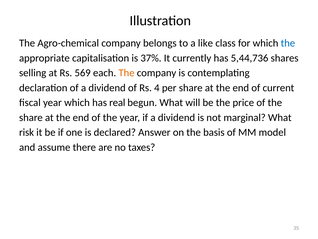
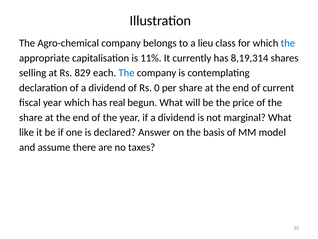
like: like -> lieu (206, 43)
37%: 37% -> 11% (151, 58)
5,44,736: 5,44,736 -> 8,19,314 (250, 58)
569: 569 -> 829 (83, 73)
The colour: orange -> blue (127, 73)
4: 4 -> 0 (157, 88)
risk: risk -> like (27, 132)
